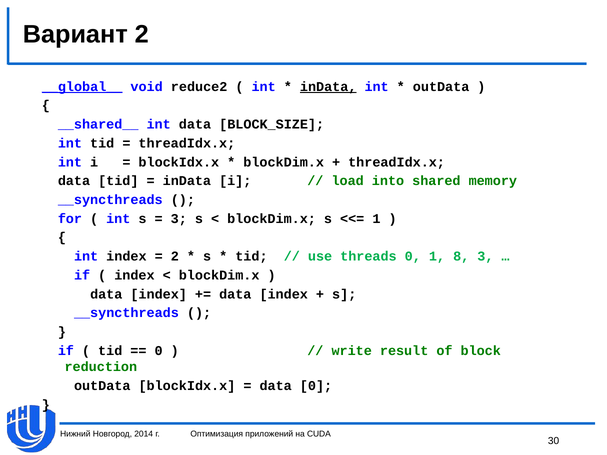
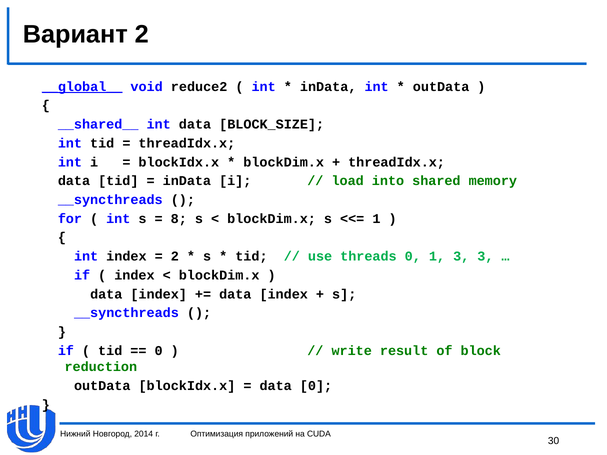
inData underline: present -> none (328, 87)
3: 3 -> 8 (179, 219)
1 8: 8 -> 3 (461, 257)
